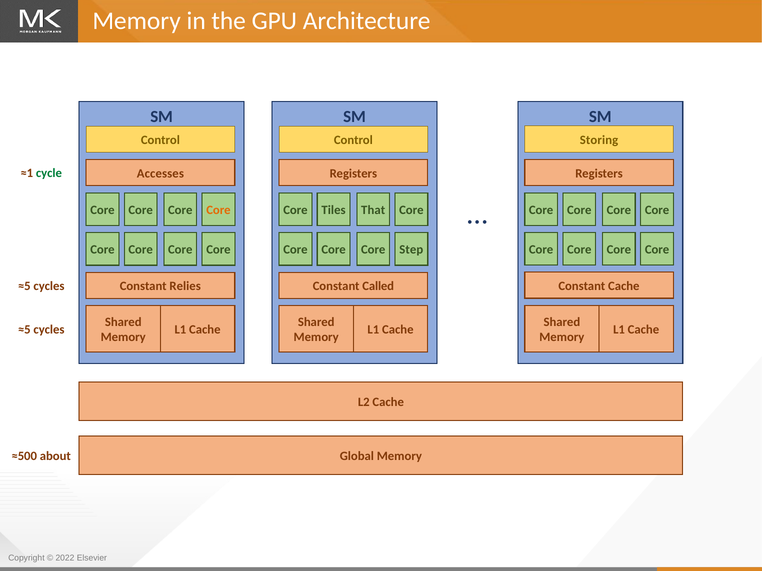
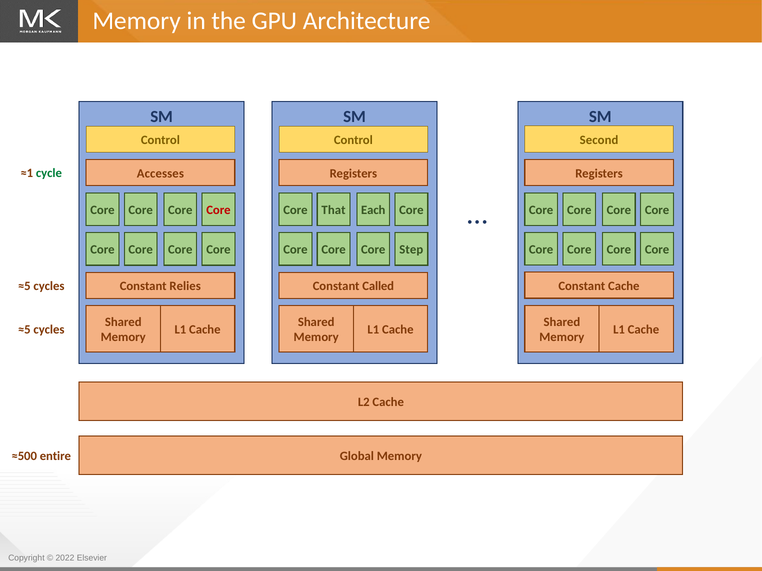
Storing: Storing -> Second (599, 140)
Core colour: orange -> red (218, 210)
Tiles: Tiles -> That (334, 210)
That: That -> Each (373, 210)
about: about -> entire (55, 456)
